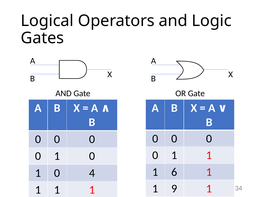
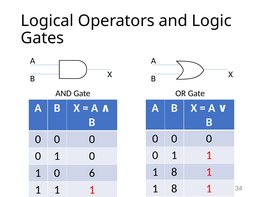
6: 6 -> 8 (174, 172)
4: 4 -> 6 (92, 173)
9: 9 -> 8 (174, 189)
